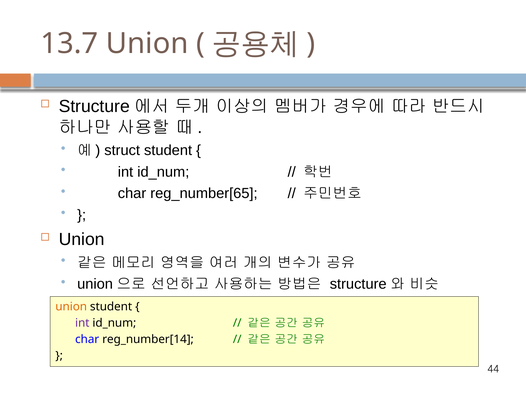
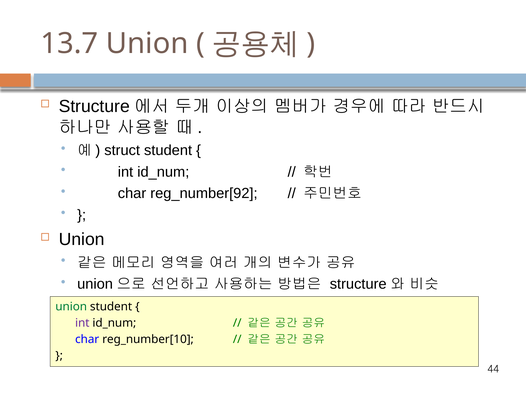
reg_number[65: reg_number[65 -> reg_number[92 (204, 194)
union colour: orange -> green (71, 307)
reg_number[14: reg_number[14 -> reg_number[10 (148, 340)
